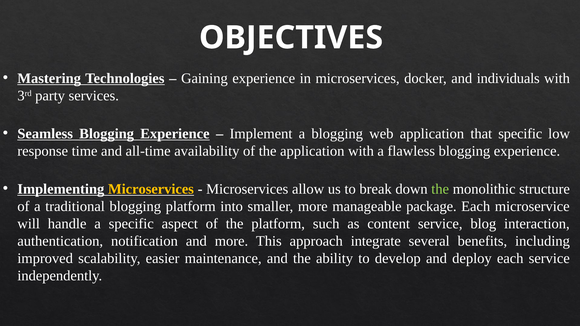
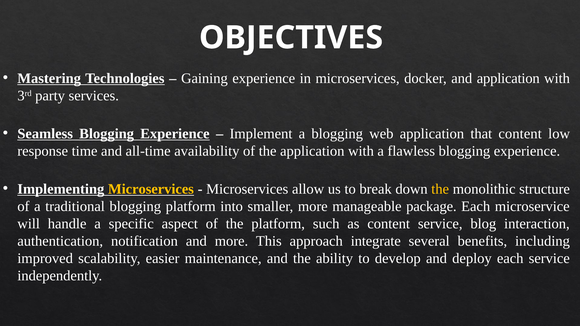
and individuals: individuals -> application (508, 78)
that specific: specific -> content (520, 134)
the colour: light green -> yellow (440, 189)
